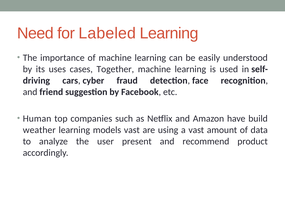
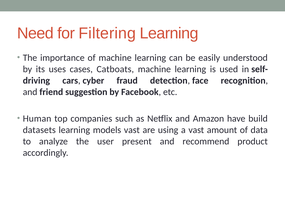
Labeled: Labeled -> Filtering (107, 33)
Together: Together -> Catboats (115, 69)
weather: weather -> datasets (39, 130)
